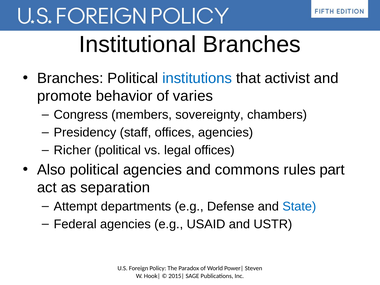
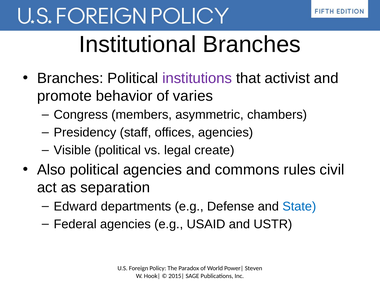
institutions colour: blue -> purple (197, 78)
sovereignty: sovereignty -> asymmetric (209, 115)
Richer: Richer -> Visible (72, 150)
legal offices: offices -> create (214, 150)
part: part -> civil (332, 170)
Attempt: Attempt -> Edward (75, 206)
